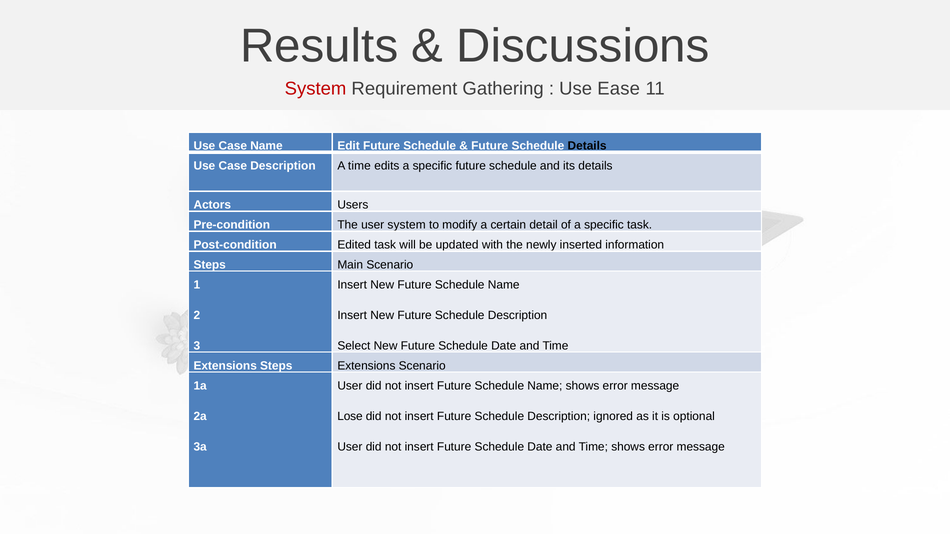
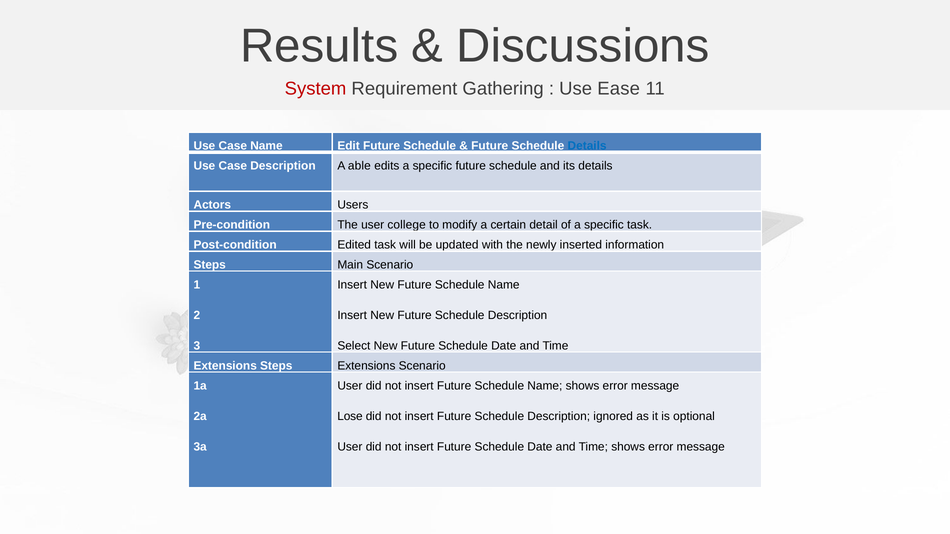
Details colour: black -> blue (587, 146)
A time: time -> able (359, 166)
user system: system -> college (407, 225)
